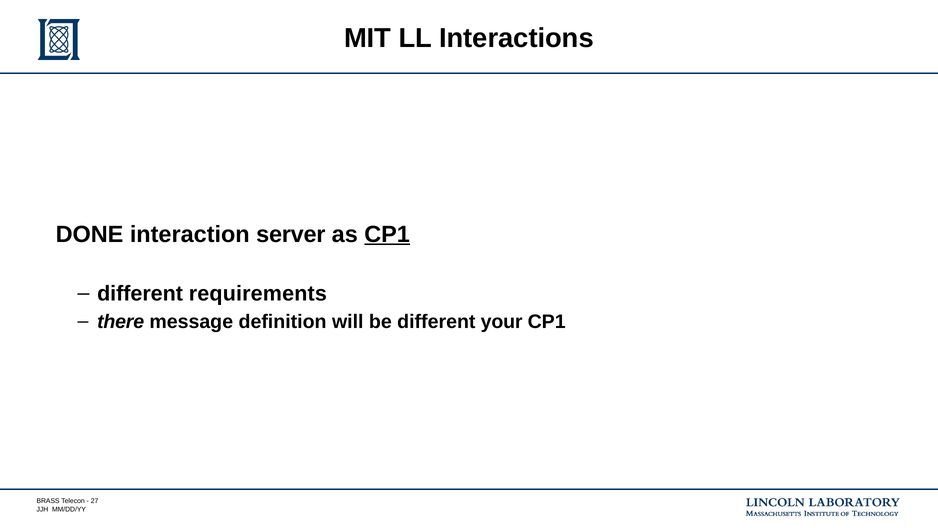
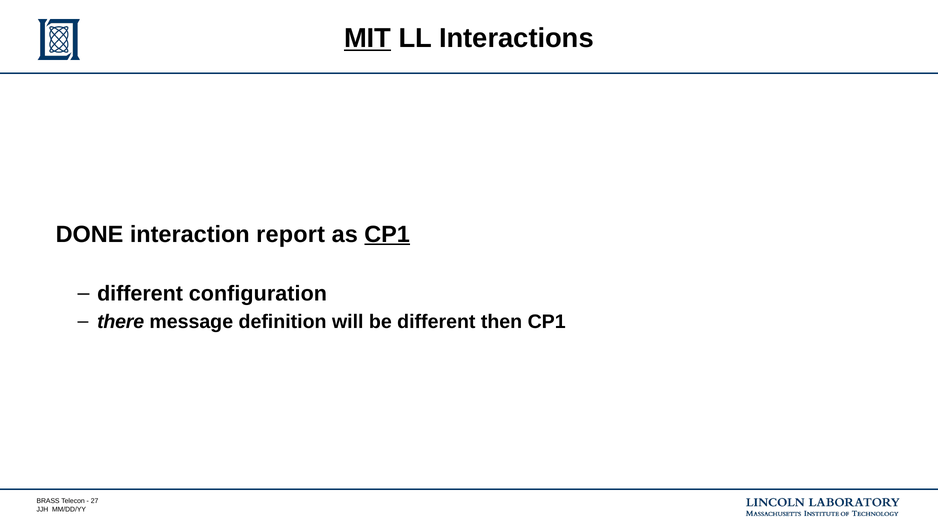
MIT underline: none -> present (368, 38)
server: server -> report (291, 234)
requirements: requirements -> configuration (258, 293)
your: your -> then (502, 321)
